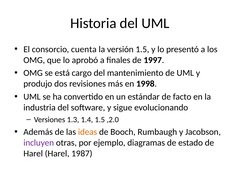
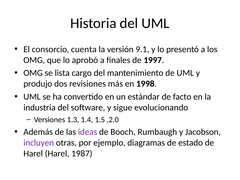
versión 1.5: 1.5 -> 9.1 (142, 49)
está: está -> lista (62, 73)
ideas colour: orange -> purple (88, 132)
